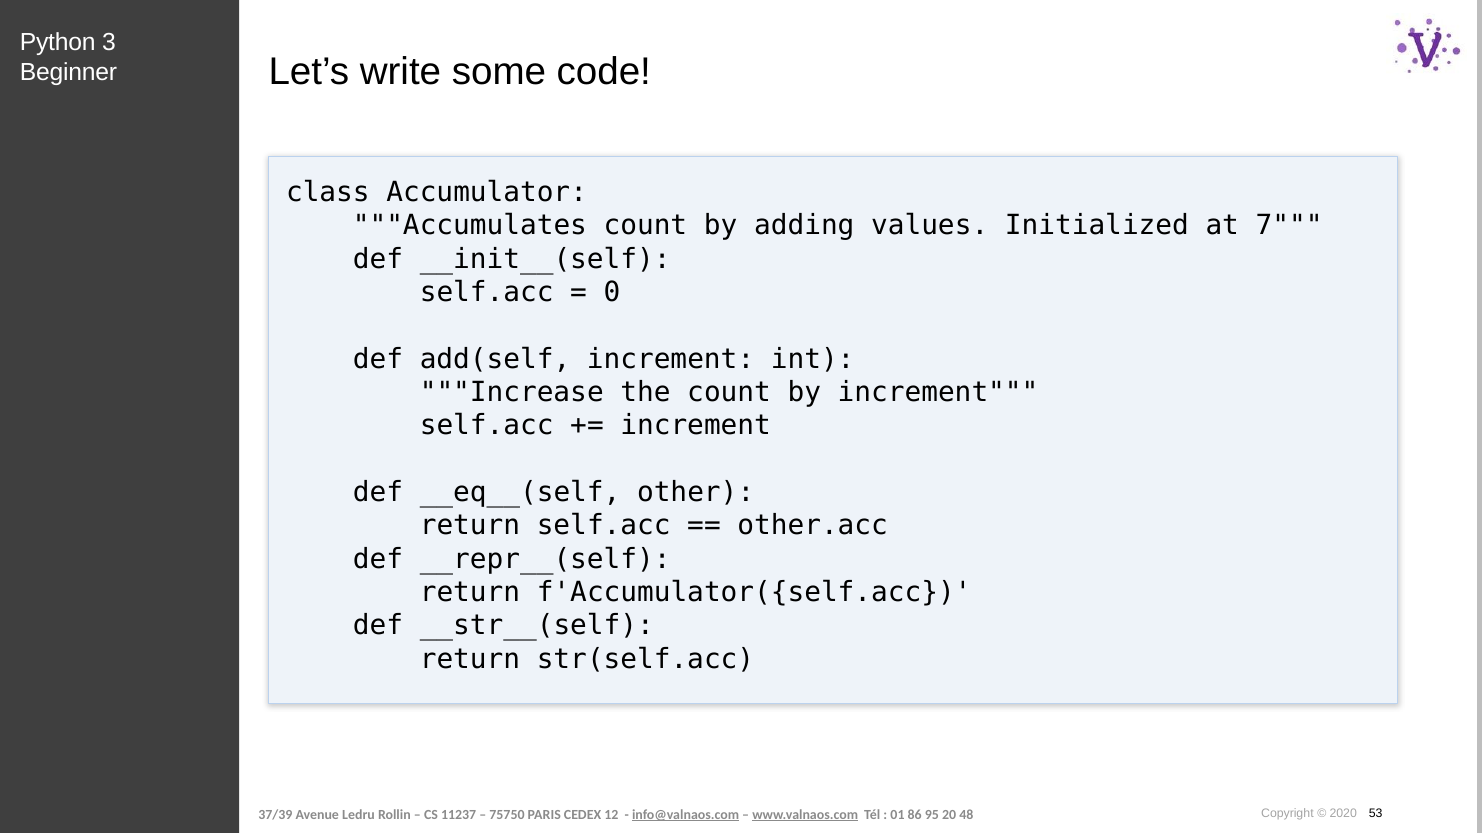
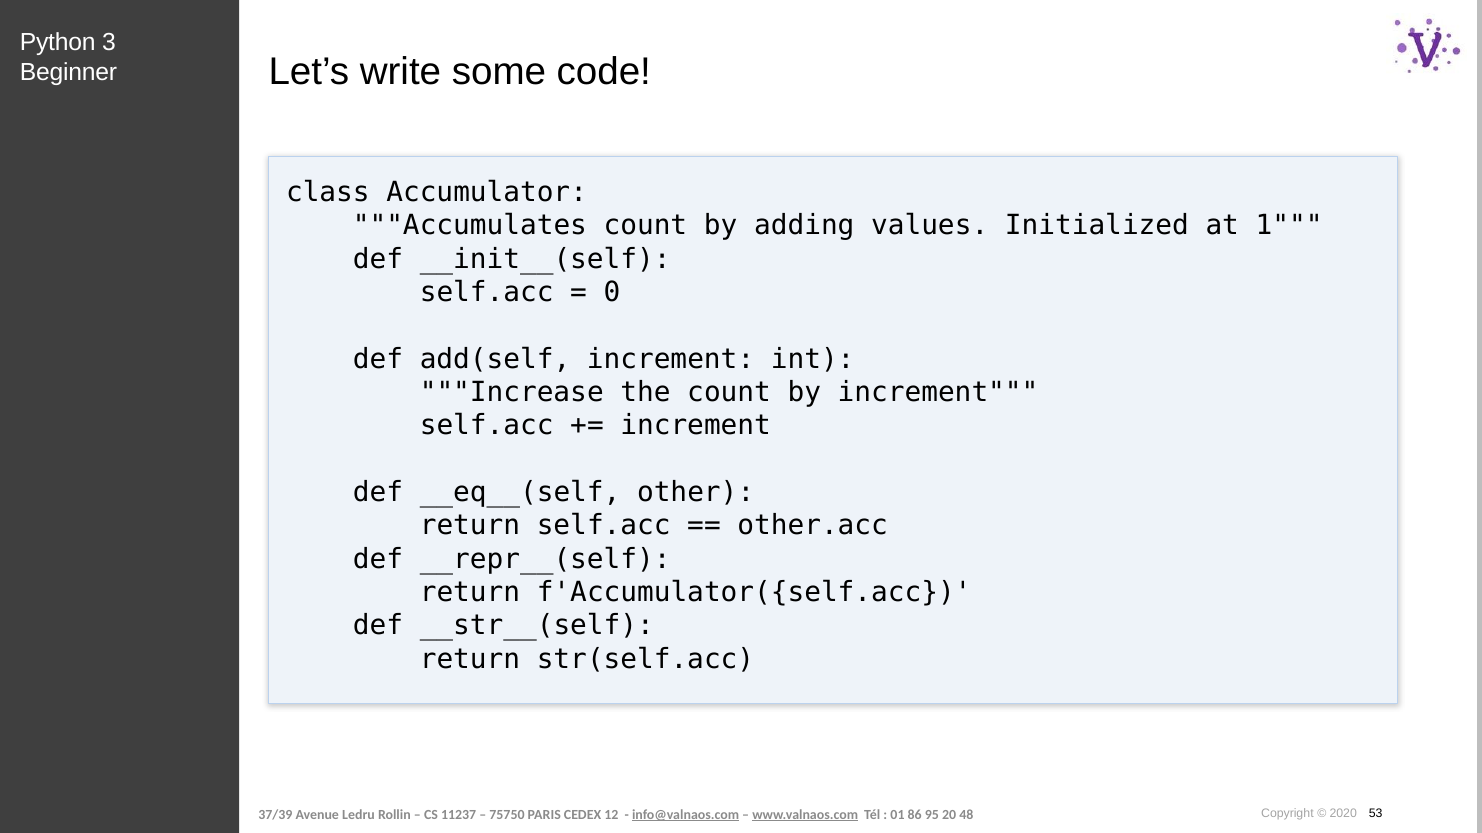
7: 7 -> 1 (1289, 226)
